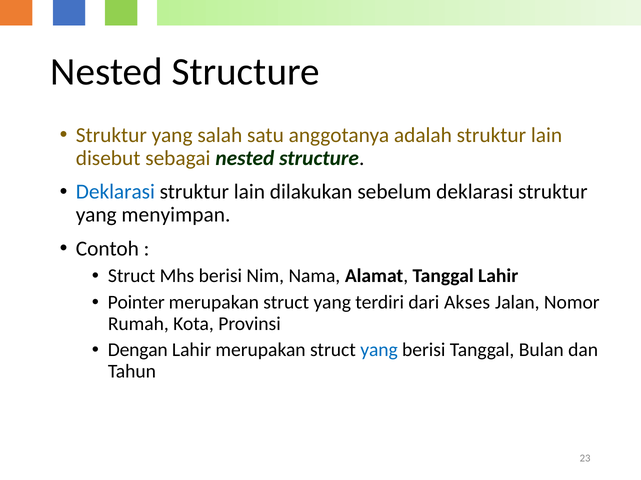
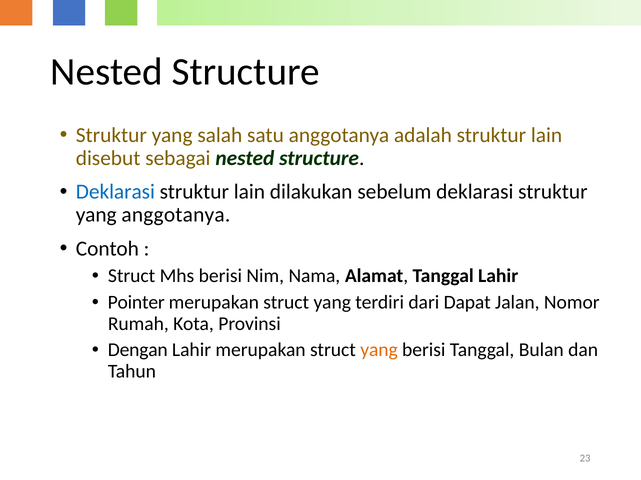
yang menyimpan: menyimpan -> anggotanya (176, 215)
Akses: Akses -> Dapat (467, 303)
yang colour: blue -> orange (379, 351)
